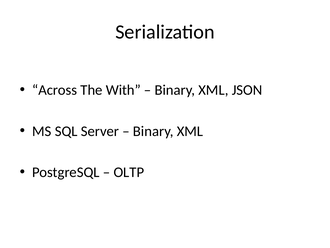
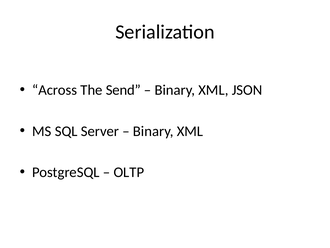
With: With -> Send (123, 90)
